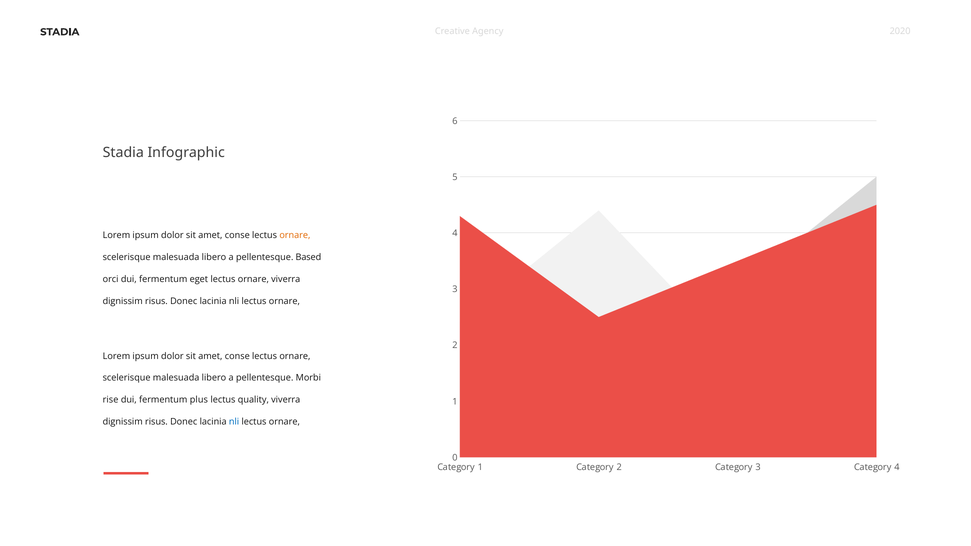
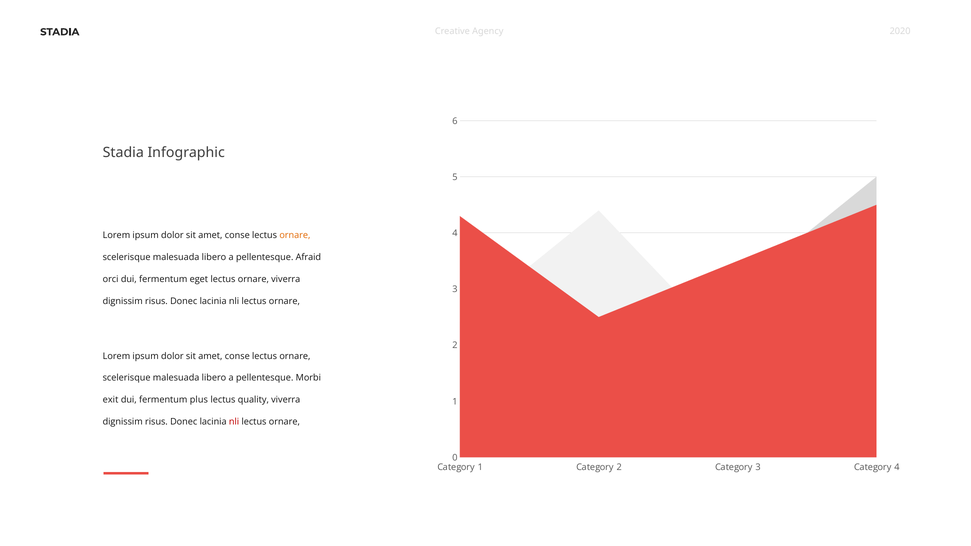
Based: Based -> Afraid (308, 257)
rise: rise -> exit (111, 400)
nli colour: blue -> red (234, 422)
